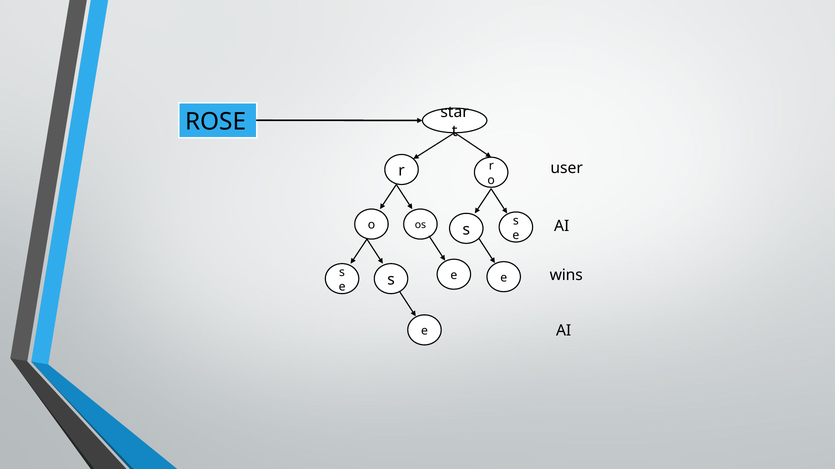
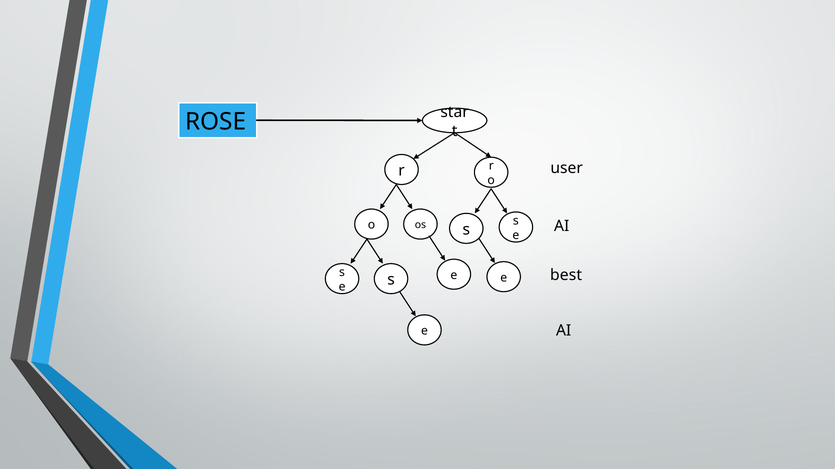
wins: wins -> best (566, 276)
